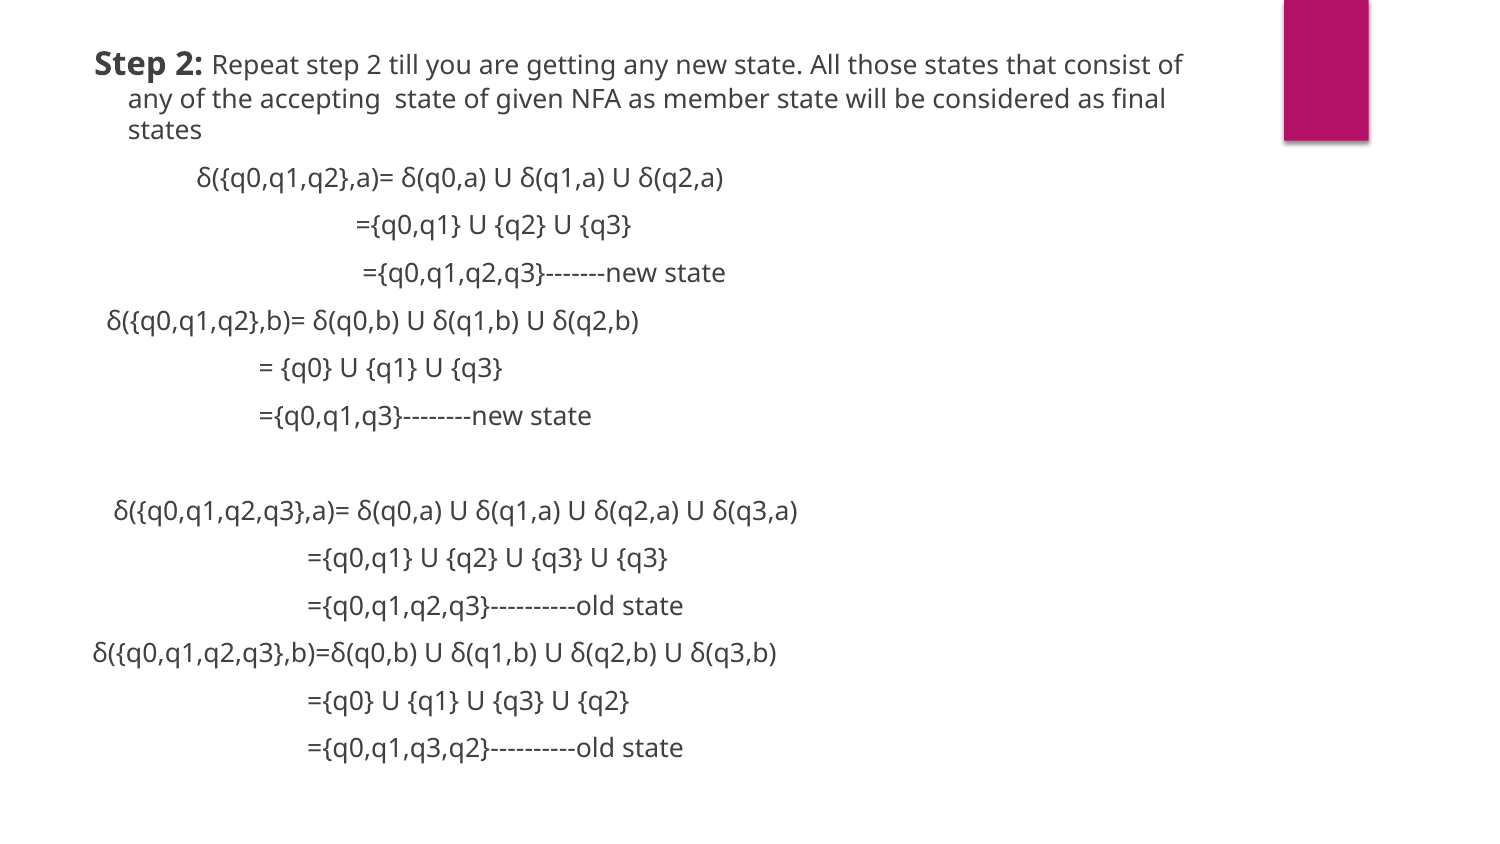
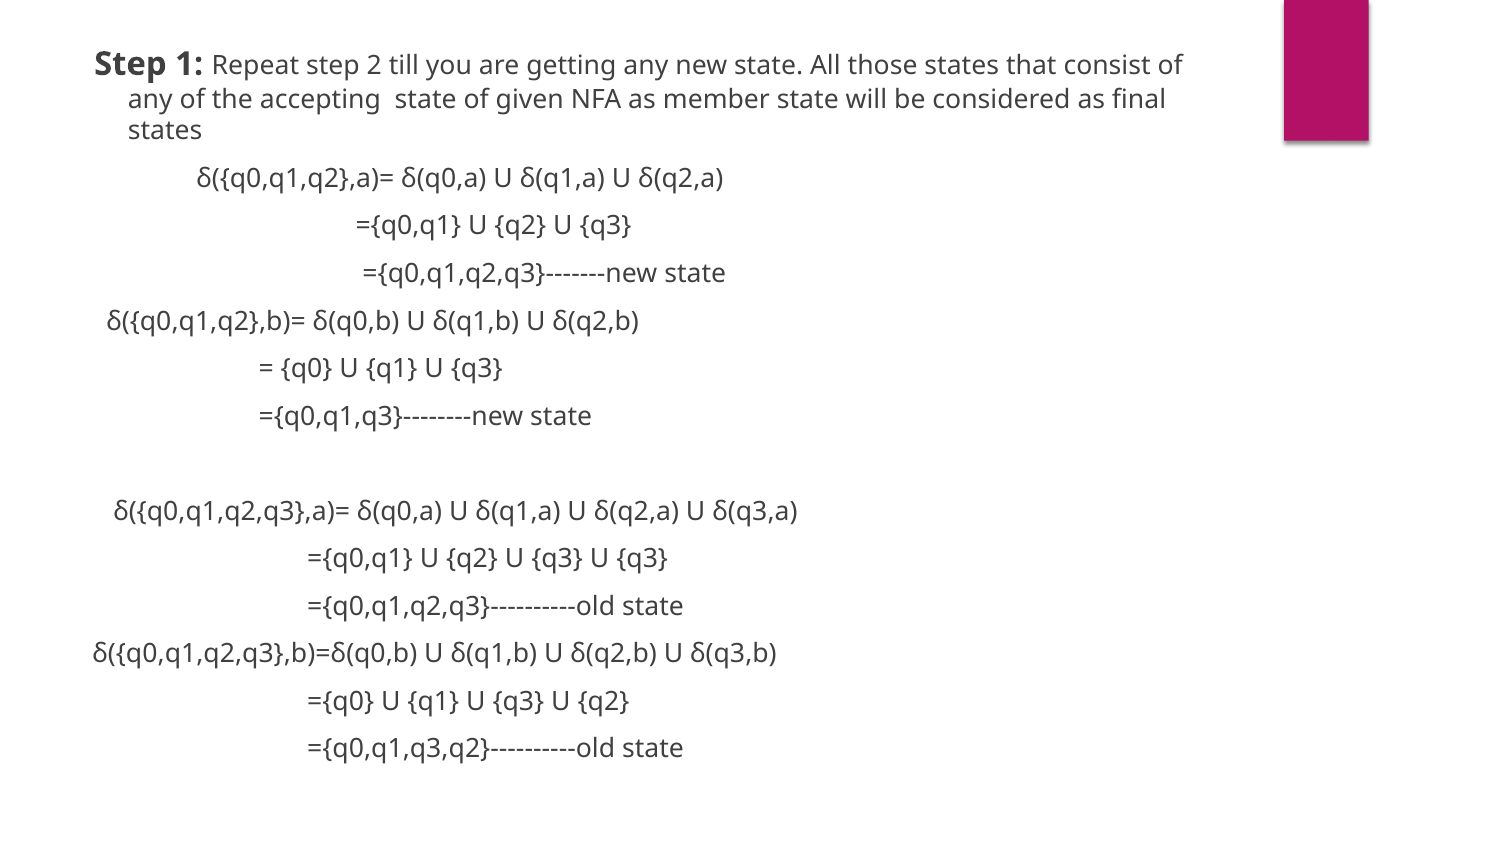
2: 2 -> 1 (189, 64)
